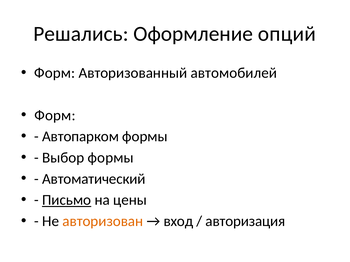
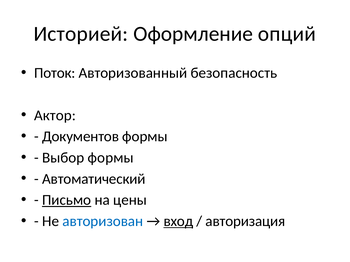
Решались: Решались -> Историей (81, 34)
Форм: Форм -> Поток (55, 73)
автомобилей: автомобилей -> безопасность (234, 73)
Форм: Форм -> Актор (55, 116)
Автопарком: Автопарком -> Документов (81, 137)
авторизован colour: orange -> blue (103, 222)
вход underline: none -> present (178, 222)
